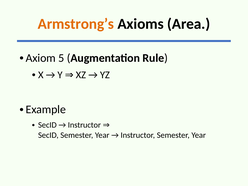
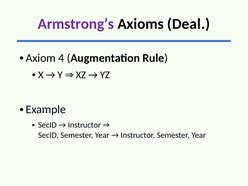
Armstrong’s colour: orange -> purple (76, 24)
Area: Area -> Deal (189, 24)
5: 5 -> 4 (61, 58)
